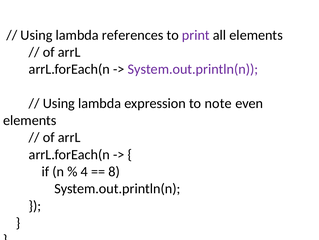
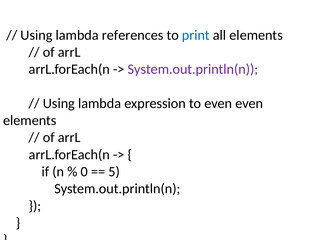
print colour: purple -> blue (196, 35)
to note: note -> even (218, 103)
4: 4 -> 0 (84, 171)
8: 8 -> 5 (114, 171)
